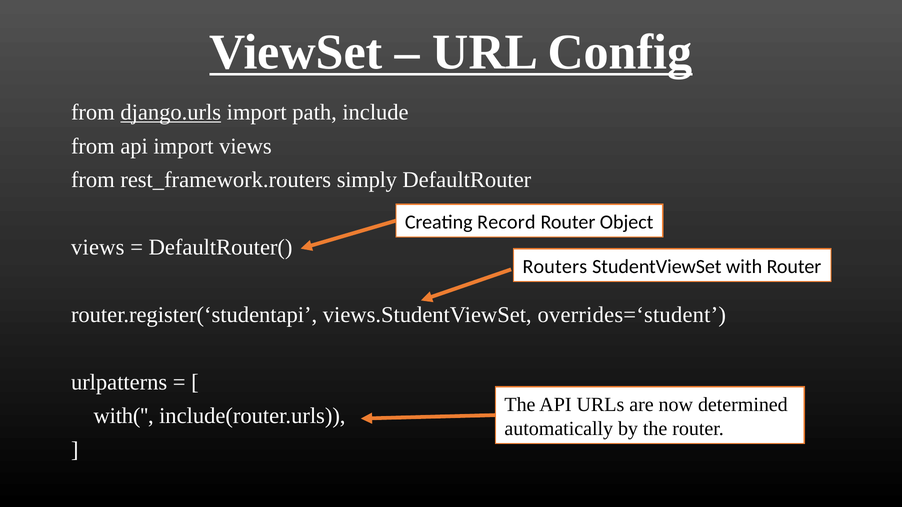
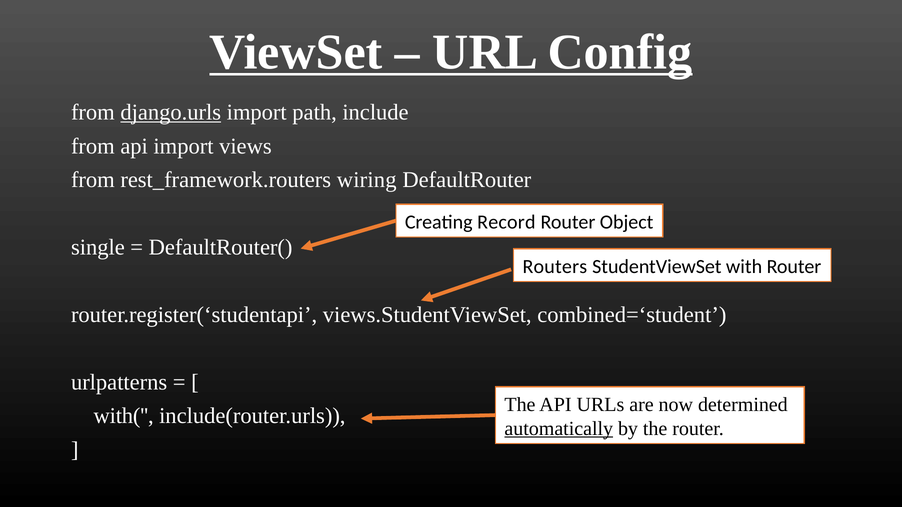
simply: simply -> wiring (367, 180)
views: views -> single (98, 247)
overrides=‘student: overrides=‘student -> combined=‘student (632, 315)
automatically underline: none -> present (559, 429)
